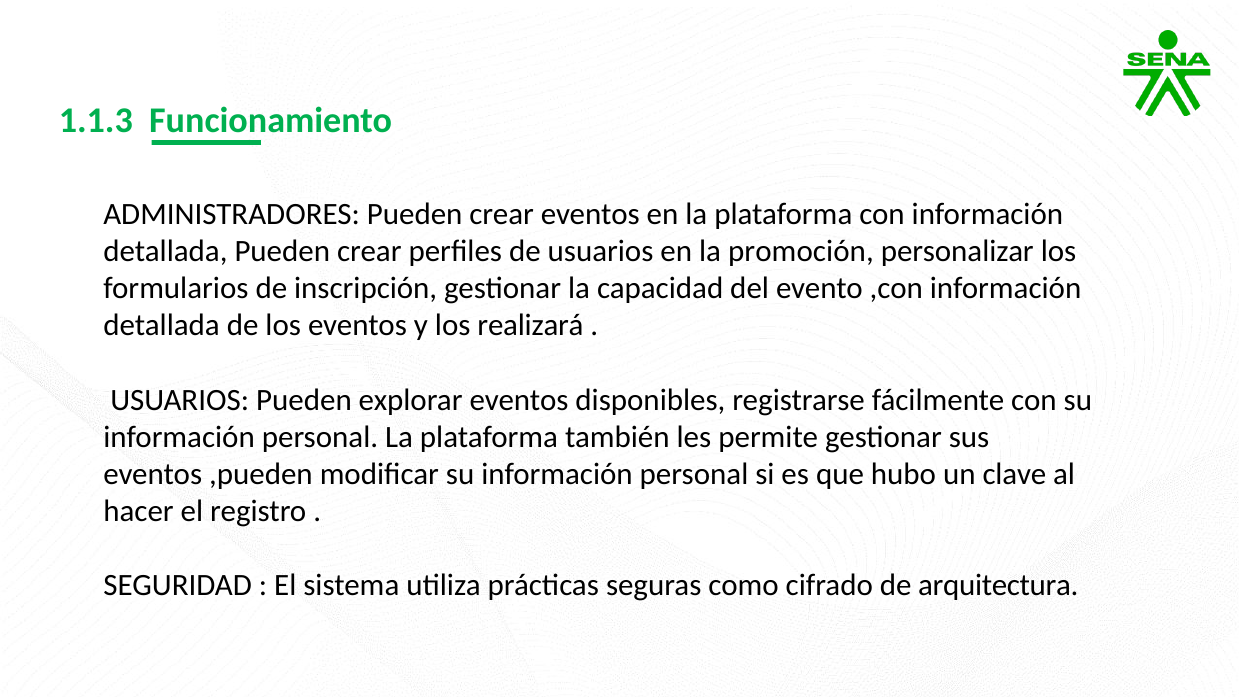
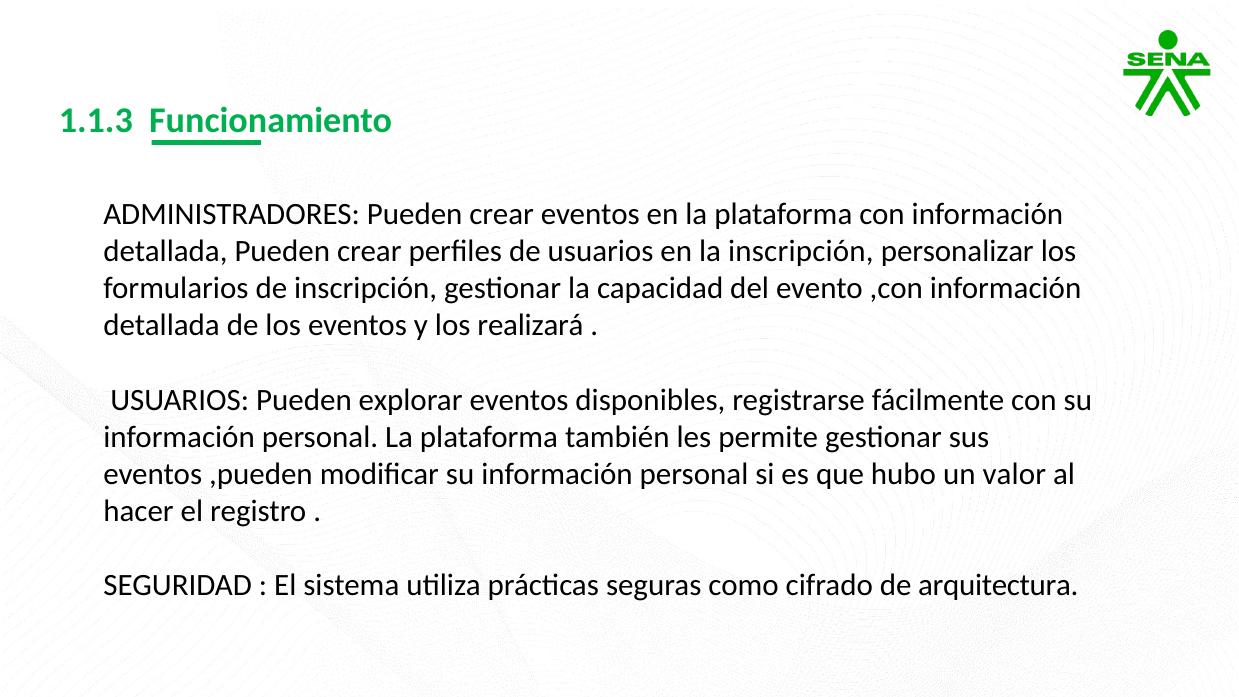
la promoción: promoción -> inscripción (801, 251)
clave: clave -> valor (1014, 474)
